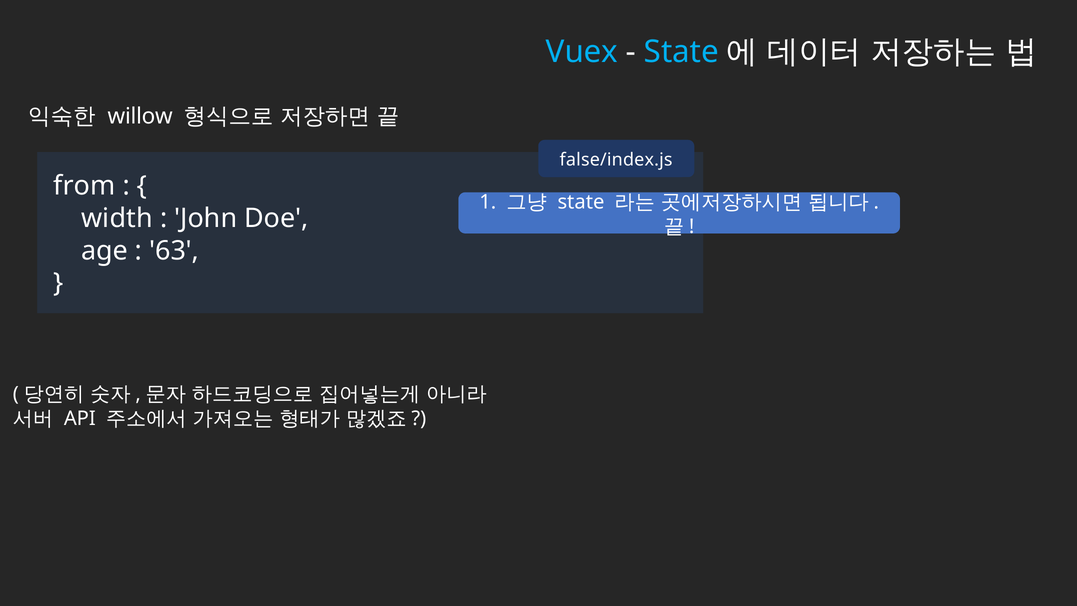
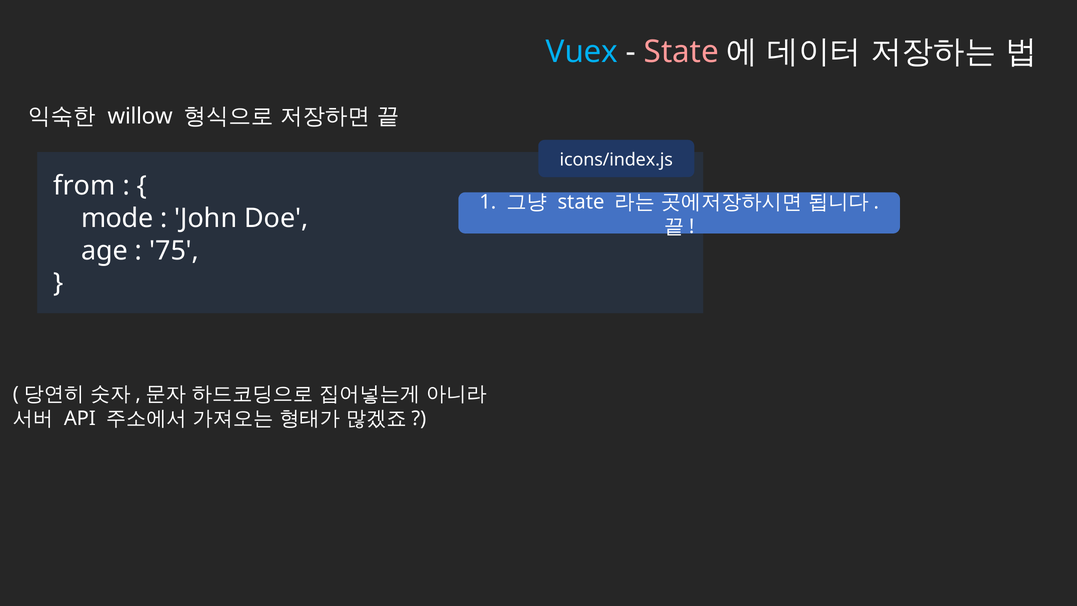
State colour: light blue -> pink (681, 52)
false/index.js: false/index.js -> icons/index.js (616, 160)
width: width -> mode (117, 218)
63: 63 -> 75 (174, 251)
